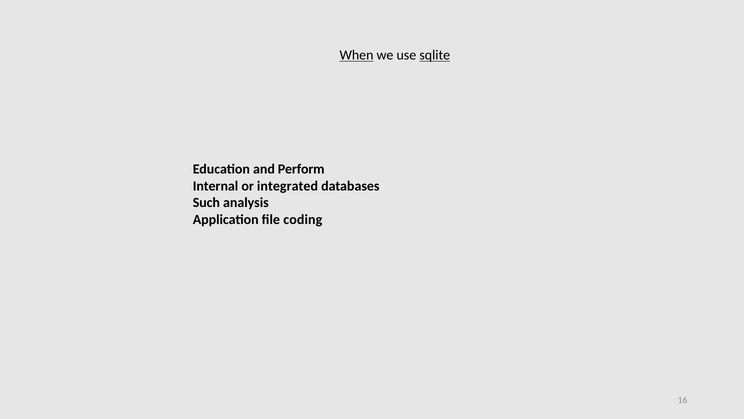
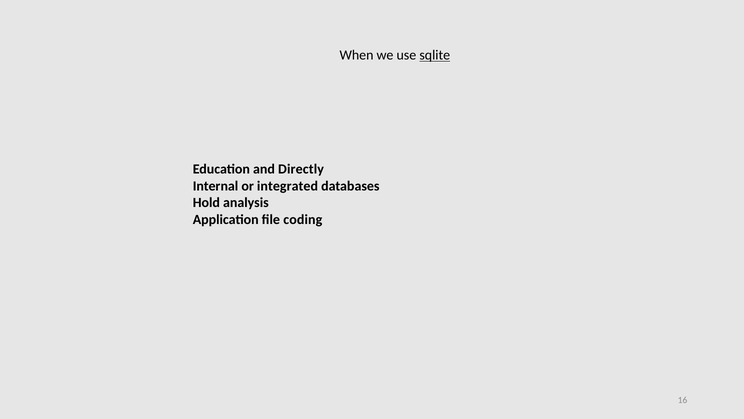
When underline: present -> none (357, 55)
Perform: Perform -> Directly (301, 169)
Such: Such -> Hold (206, 203)
